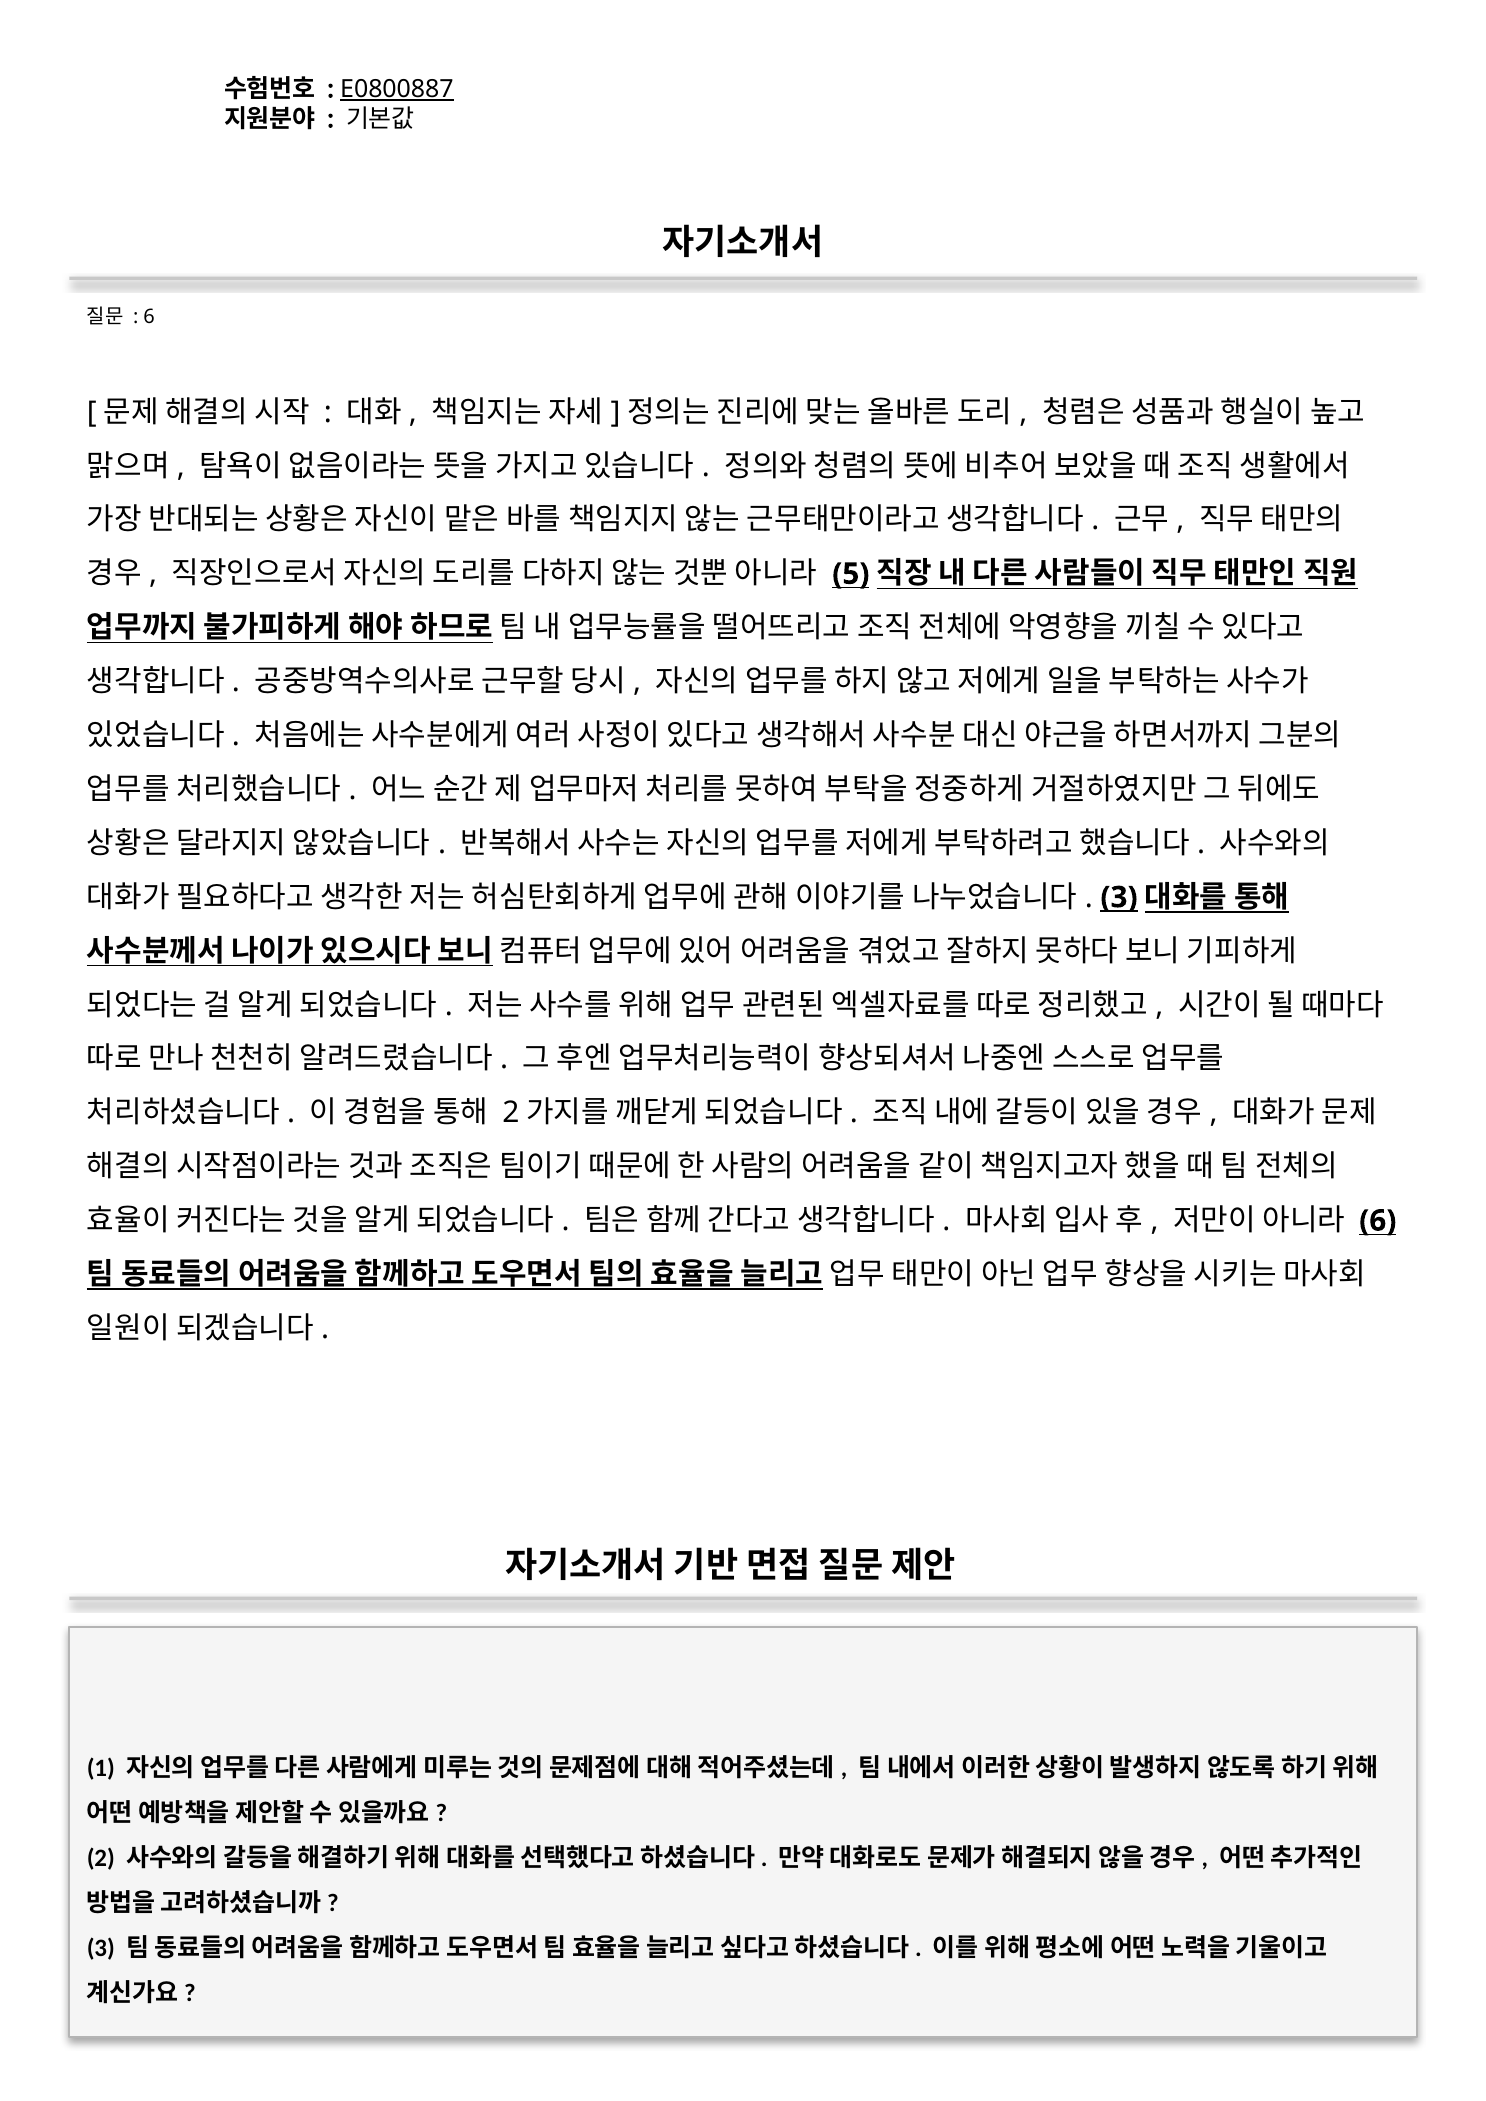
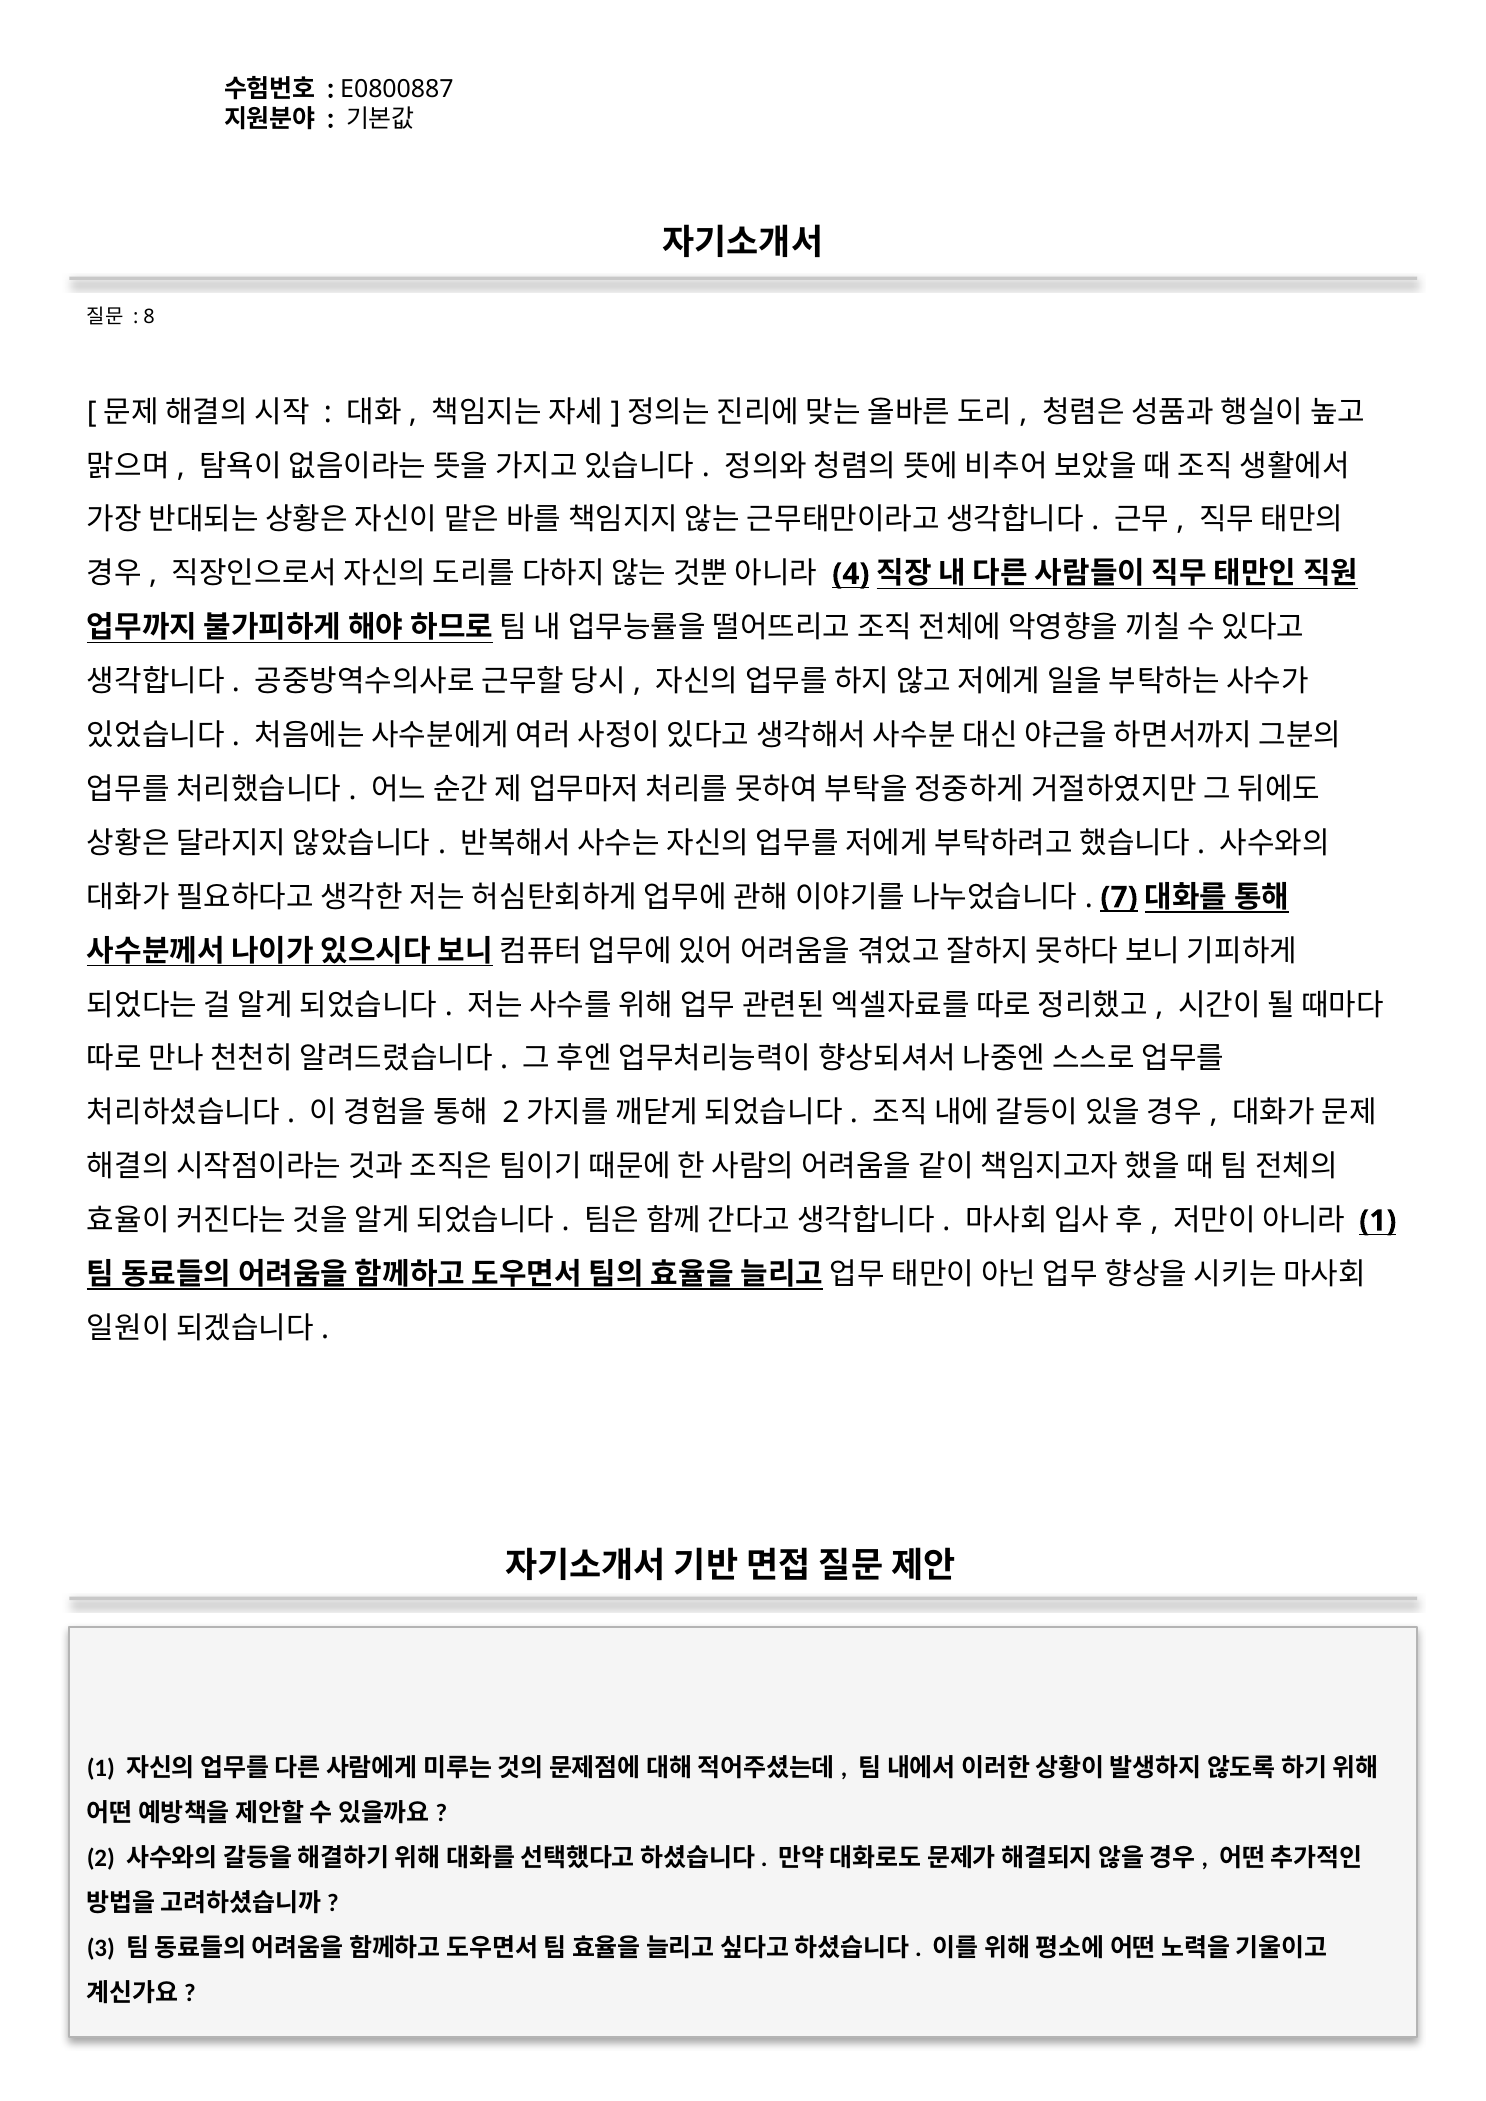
E0800887 underline: present -> none (397, 89)
6: 6 -> 8 (149, 317)
5: 5 -> 4 (851, 574)
3: 3 -> 7 (1119, 898)
6: 6 -> 1 (1378, 1221)
